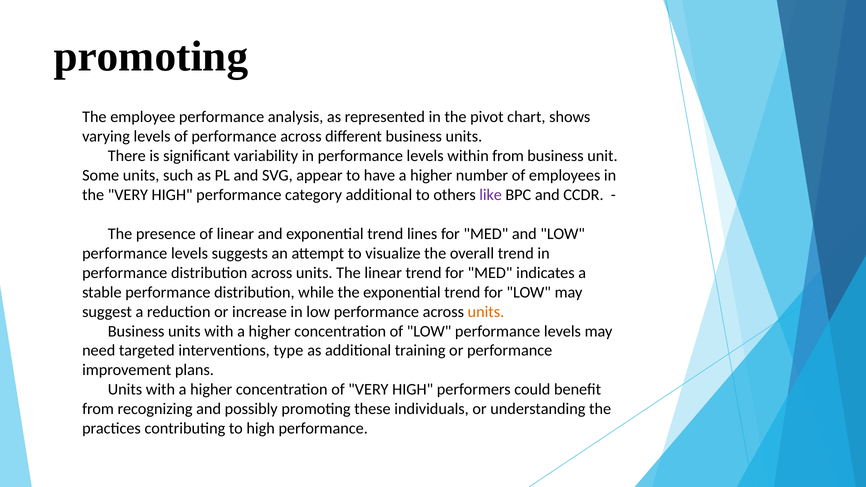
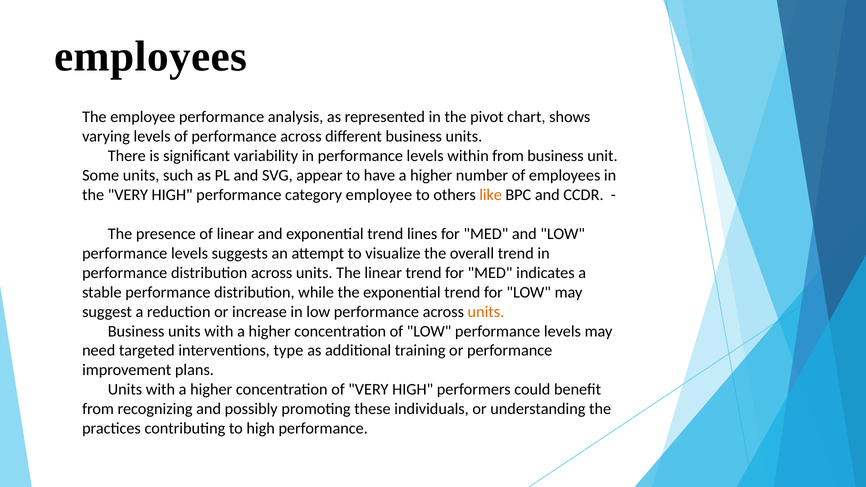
promoting: promoting -> employees (151, 56)
category additional: additional -> employee (379, 195)
like colour: purple -> orange (491, 195)
